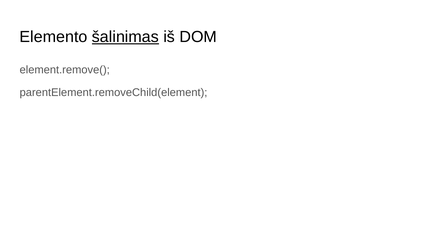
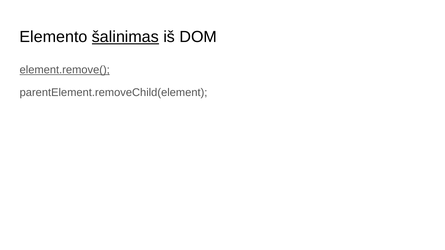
element.remove( underline: none -> present (65, 70)
